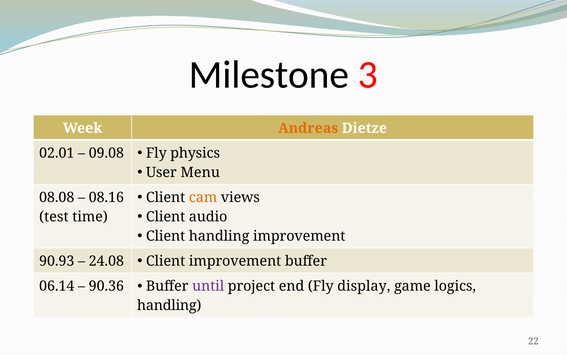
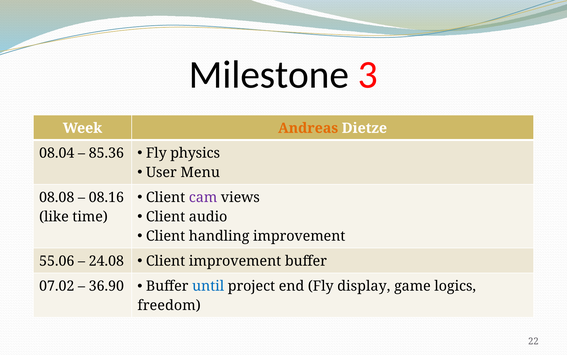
02.01: 02.01 -> 08.04 (57, 153)
09.08: 09.08 -> 85.36 (106, 153)
cam colour: orange -> purple (203, 197)
test: test -> like (54, 216)
90.93: 90.93 -> 55.06 (57, 261)
06.14: 06.14 -> 07.02 (57, 286)
90.36: 90.36 -> 36.90 (106, 286)
until colour: purple -> blue (208, 286)
handling: handling -> freedom (169, 305)
